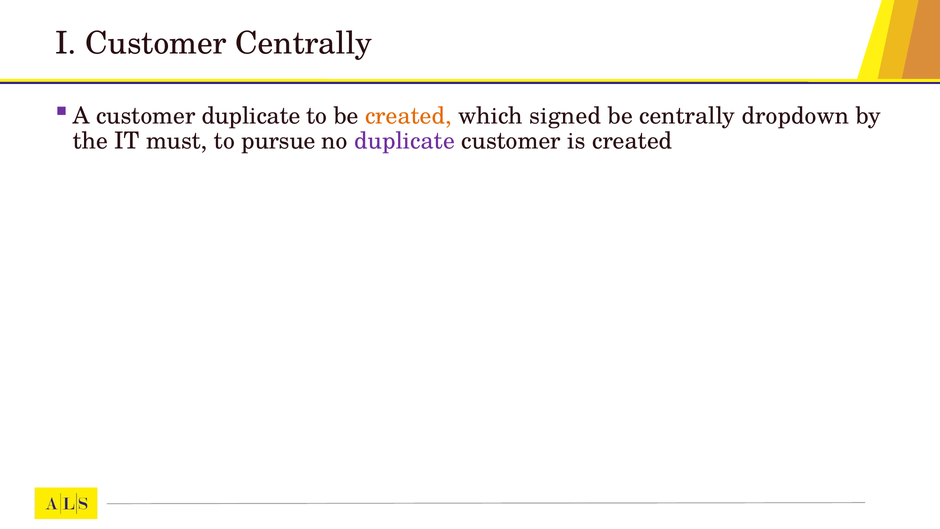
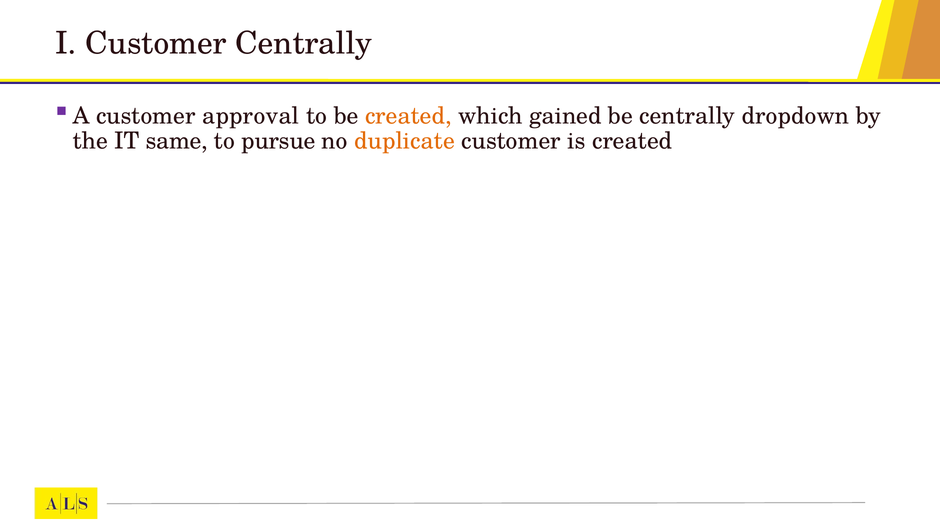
customer duplicate: duplicate -> approval (251, 116)
signed: signed -> gained (565, 116)
must: must -> same (177, 141)
duplicate colour: purple -> orange (404, 141)
